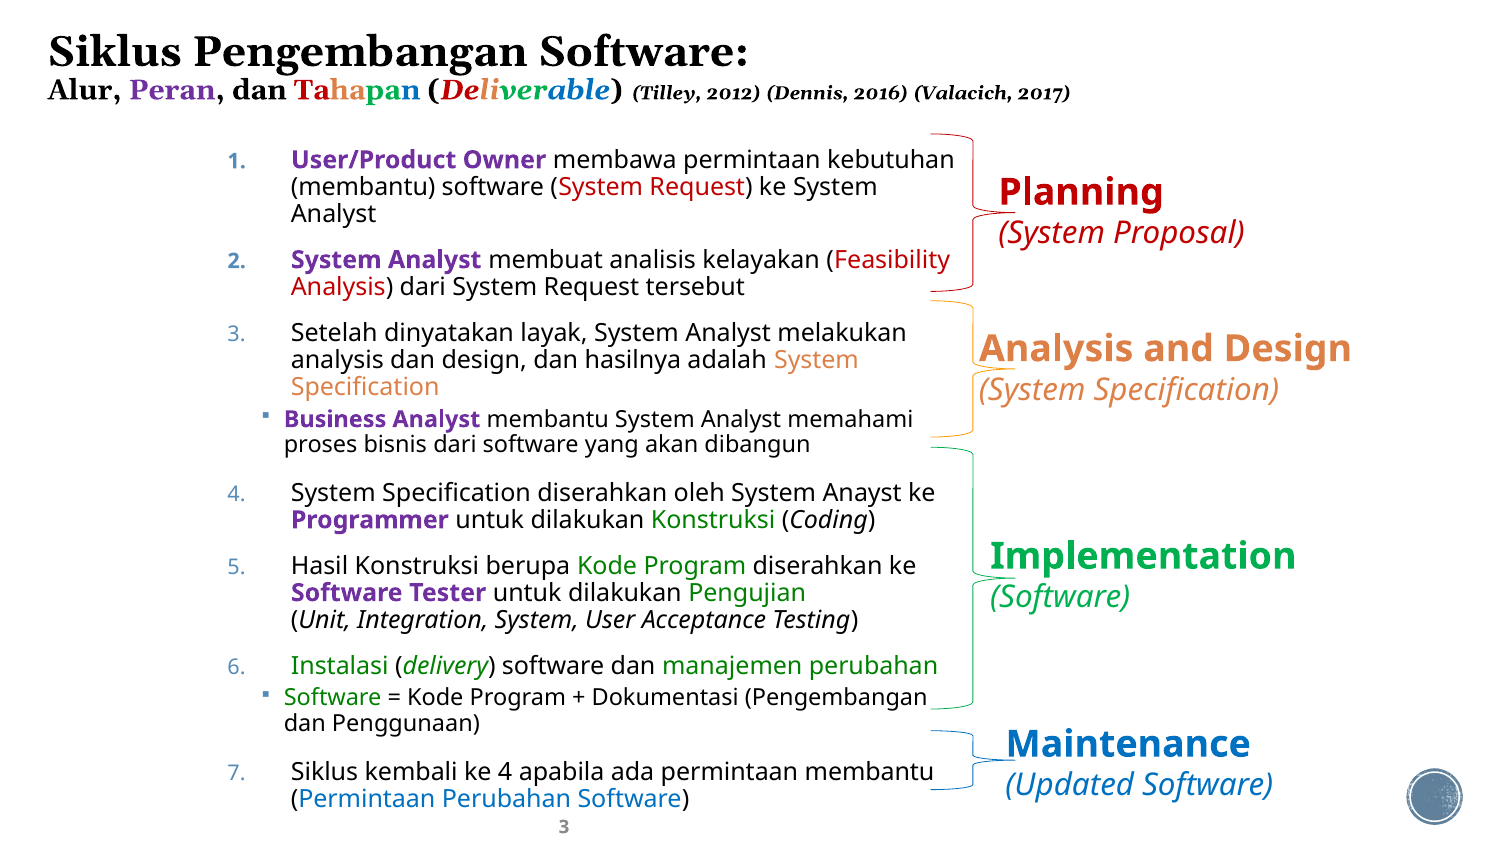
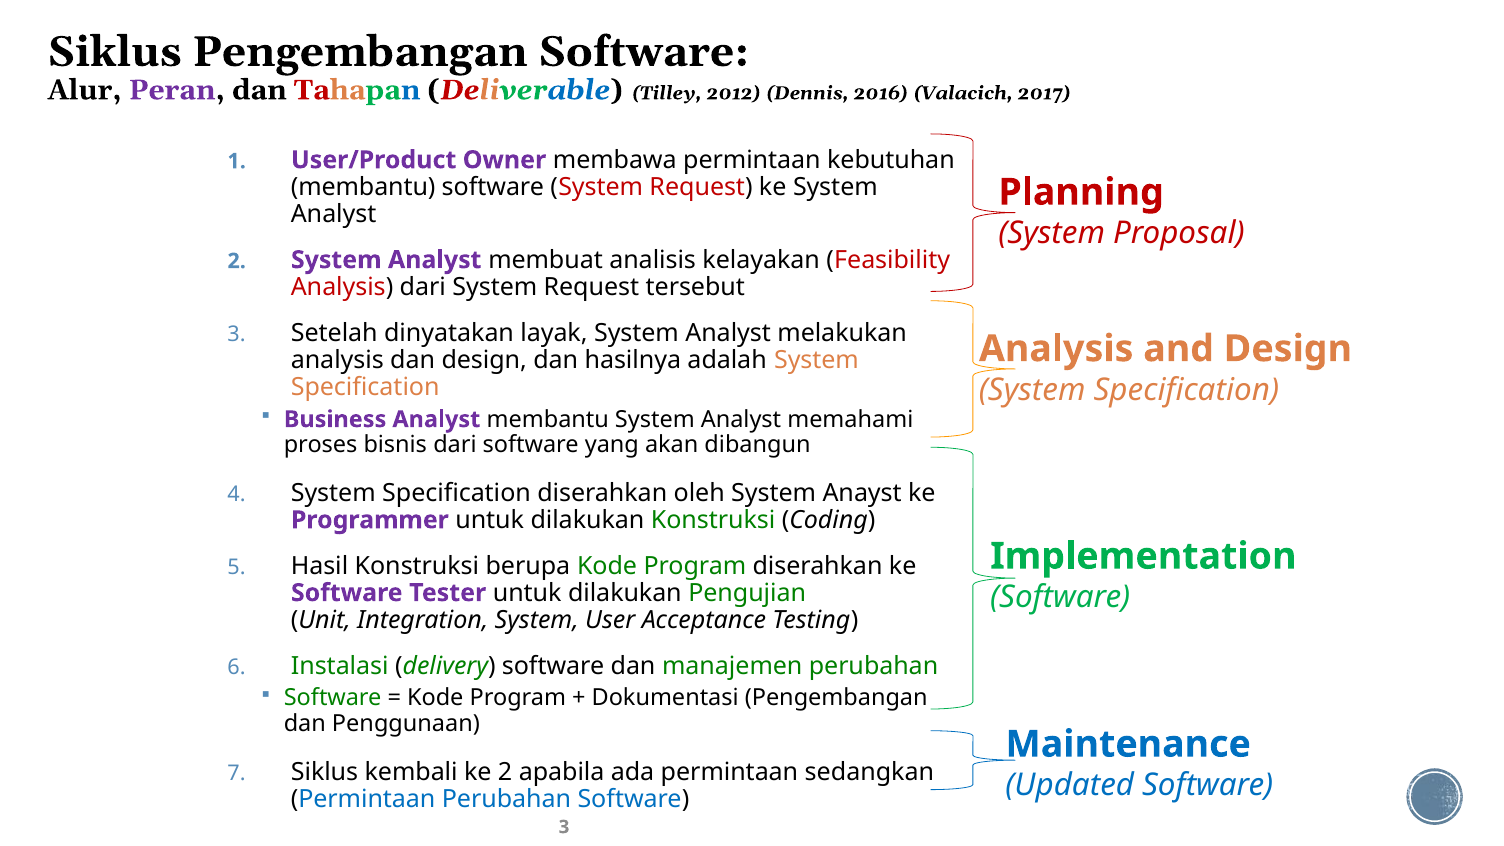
ke 4: 4 -> 2 (505, 772)
permintaan membantu: membantu -> sedangkan (869, 772)
